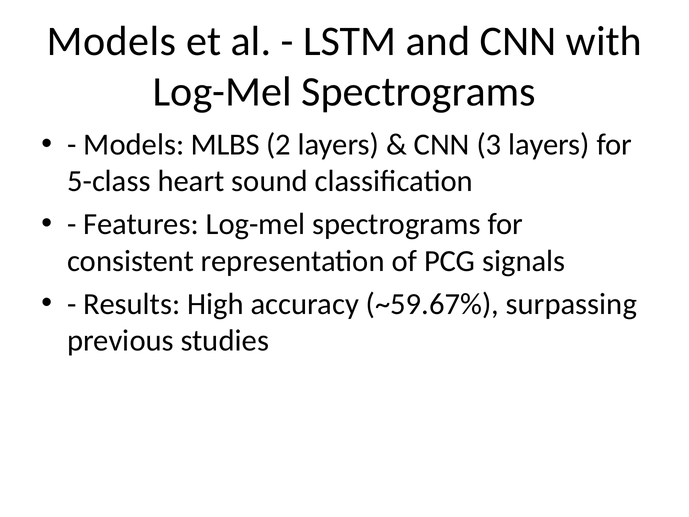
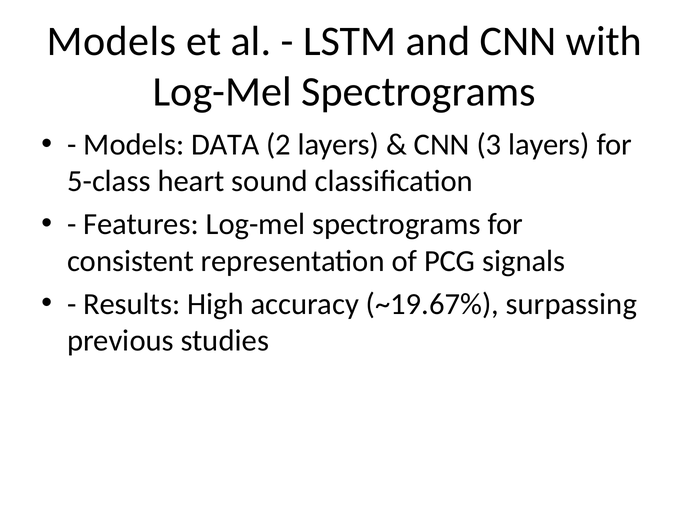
MLBS: MLBS -> DATA (225, 145)
~59.67%: ~59.67% -> ~19.67% (432, 304)
